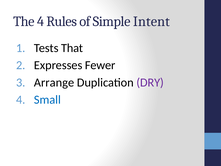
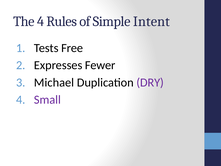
That: That -> Free (72, 48)
Arrange: Arrange -> Michael (54, 82)
Small colour: blue -> purple (47, 100)
